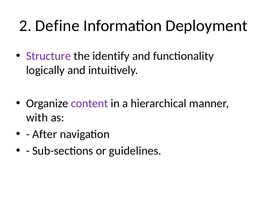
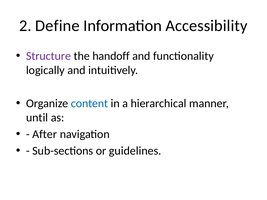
Deployment: Deployment -> Accessibility (206, 26)
identify: identify -> handoff (111, 56)
content colour: purple -> blue (89, 103)
with: with -> until (37, 118)
